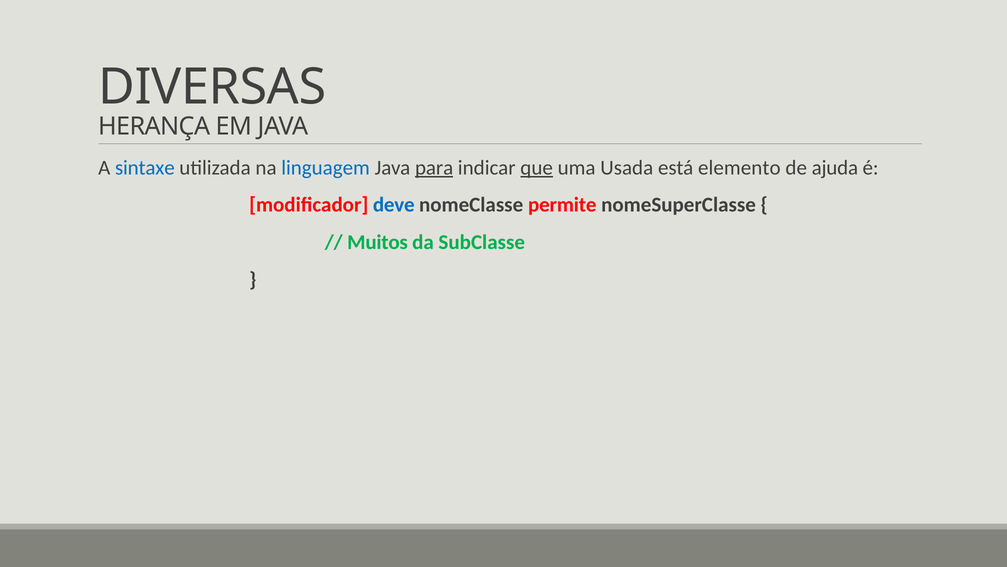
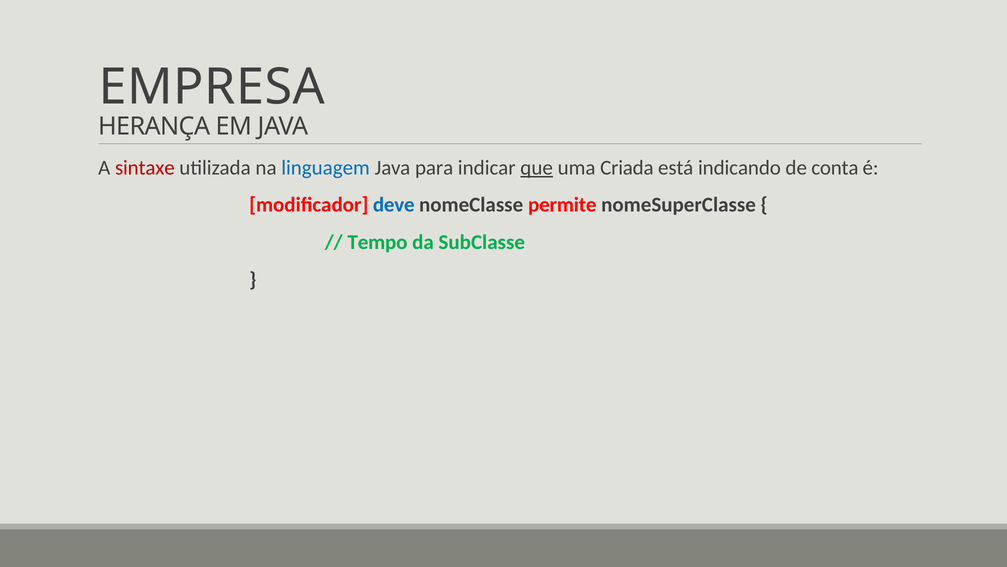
DIVERSAS: DIVERSAS -> EMPRESA (212, 87)
sintaxe colour: blue -> red (145, 167)
para underline: present -> none (434, 167)
Usada: Usada -> Criada (627, 167)
elemento: elemento -> indicando (739, 167)
ajuda: ajuda -> conta (835, 167)
Muitos: Muitos -> Tempo (378, 242)
